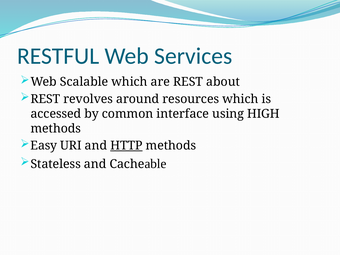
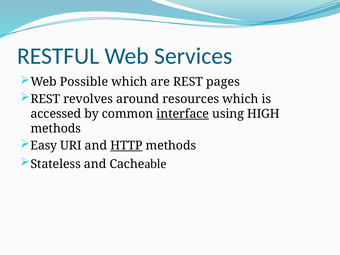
Scalable: Scalable -> Possible (84, 82)
about: about -> pages (223, 82)
interface underline: none -> present (183, 114)
